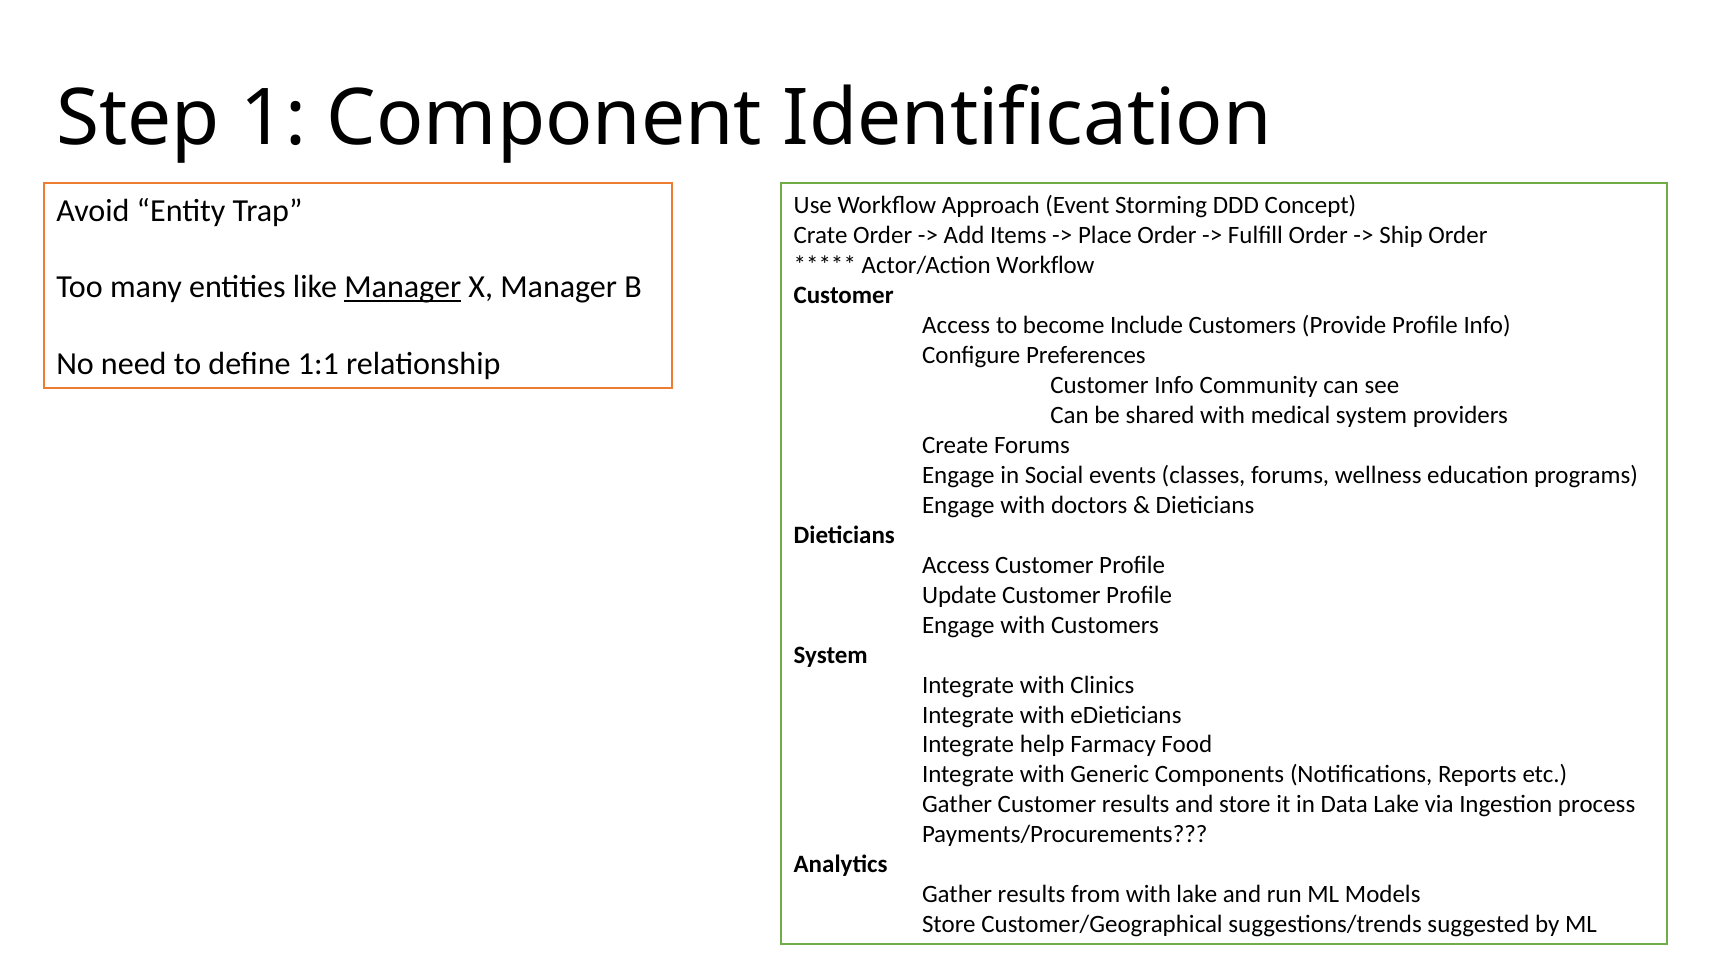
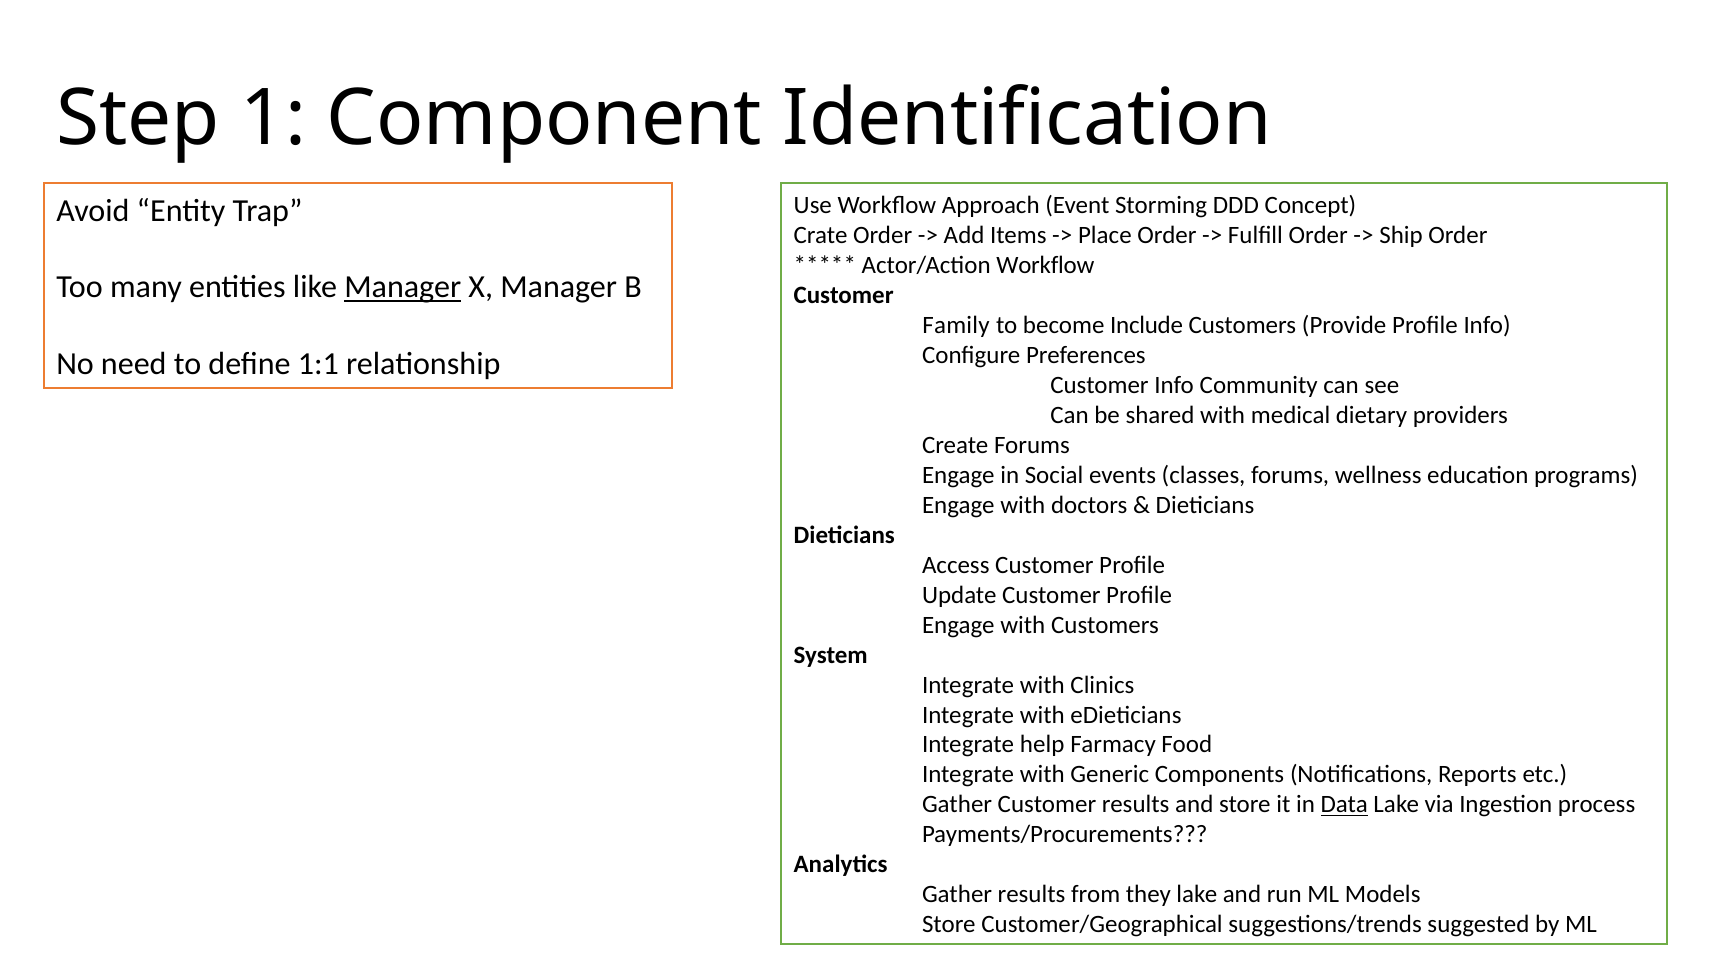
Access: Access -> Family (956, 326)
medical system: system -> dietary (1371, 416)
Data underline: none -> present (1344, 805)
from with: with -> they (1148, 895)
